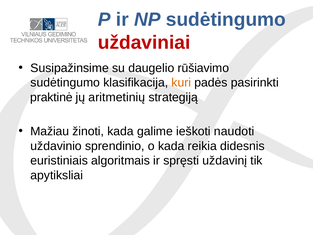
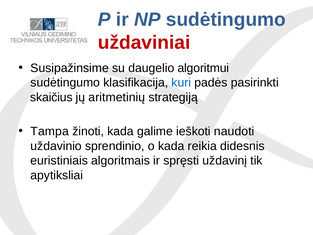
rūšiavimo: rūšiavimo -> algoritmui (203, 68)
kuri colour: orange -> blue (181, 83)
praktinė: praktinė -> skaičius (51, 97)
Mažiau: Mažiau -> Tampa (50, 131)
